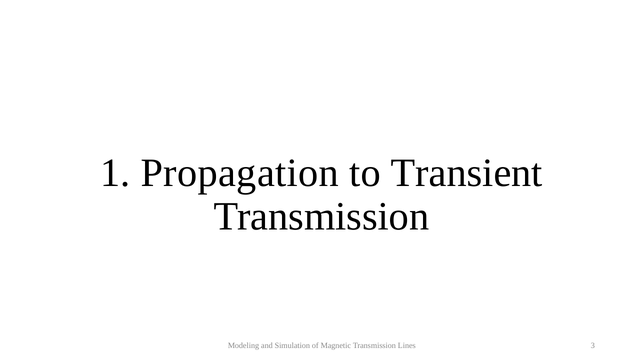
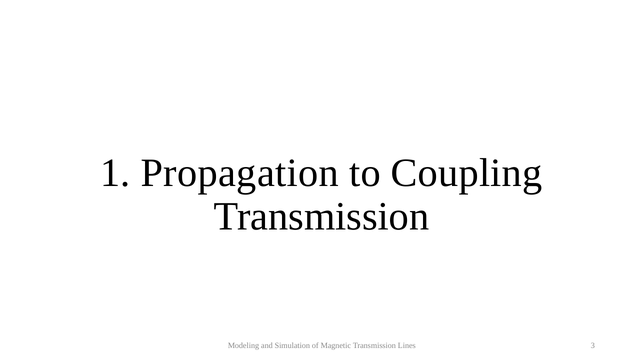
Transient: Transient -> Coupling (467, 173)
